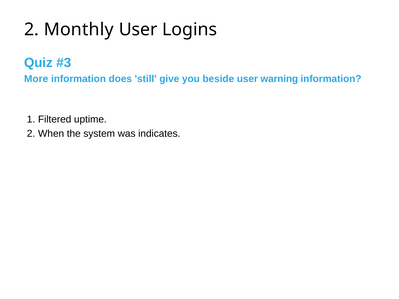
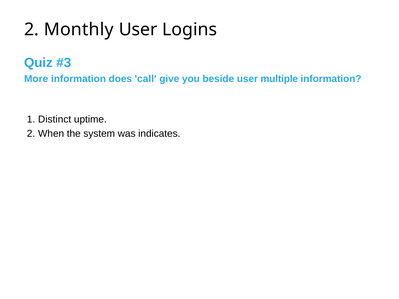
still: still -> call (146, 79)
warning: warning -> multiple (279, 79)
Filtered: Filtered -> Distinct (55, 119)
